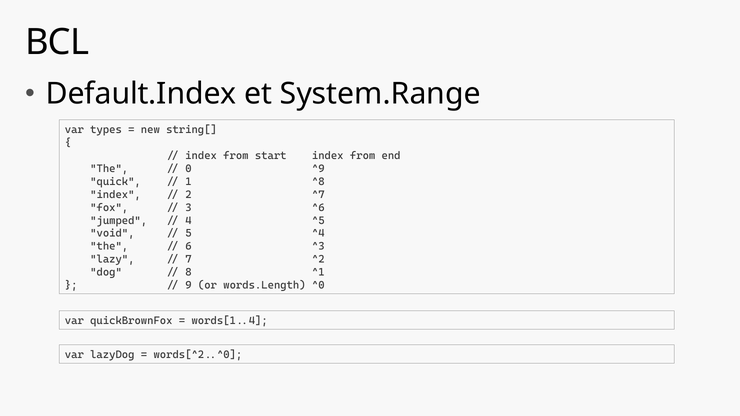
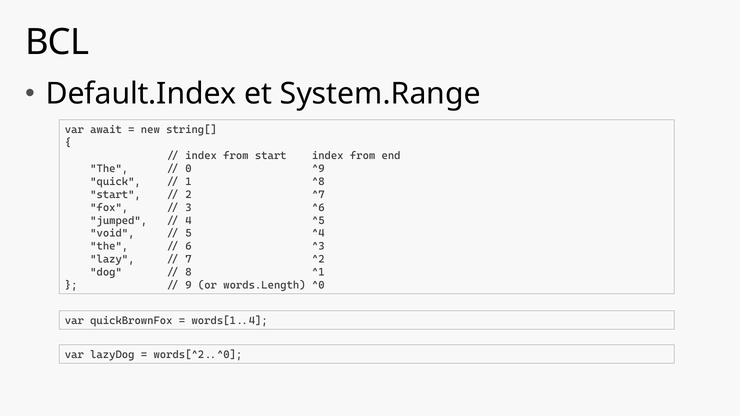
types: types -> await (106, 130)
index: index -> start (116, 195)
